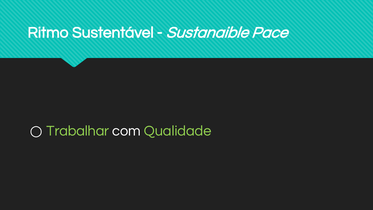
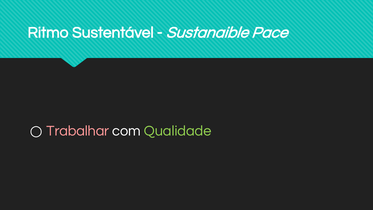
Trabalhar colour: light green -> pink (78, 131)
